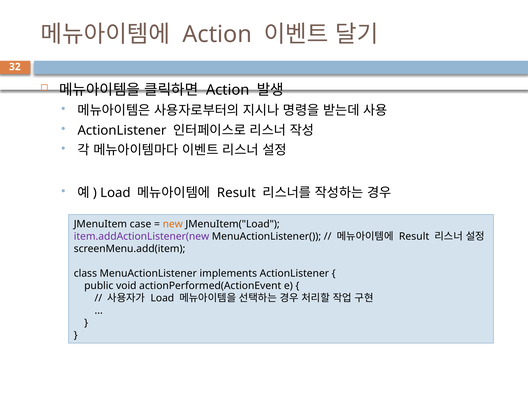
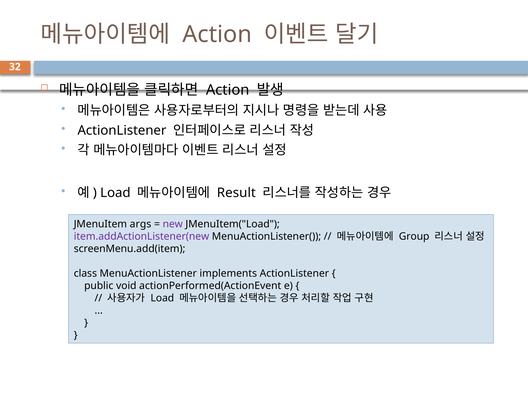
case: case -> args (141, 224)
new colour: orange -> purple (173, 224)
Result: Result -> Group (414, 236)
